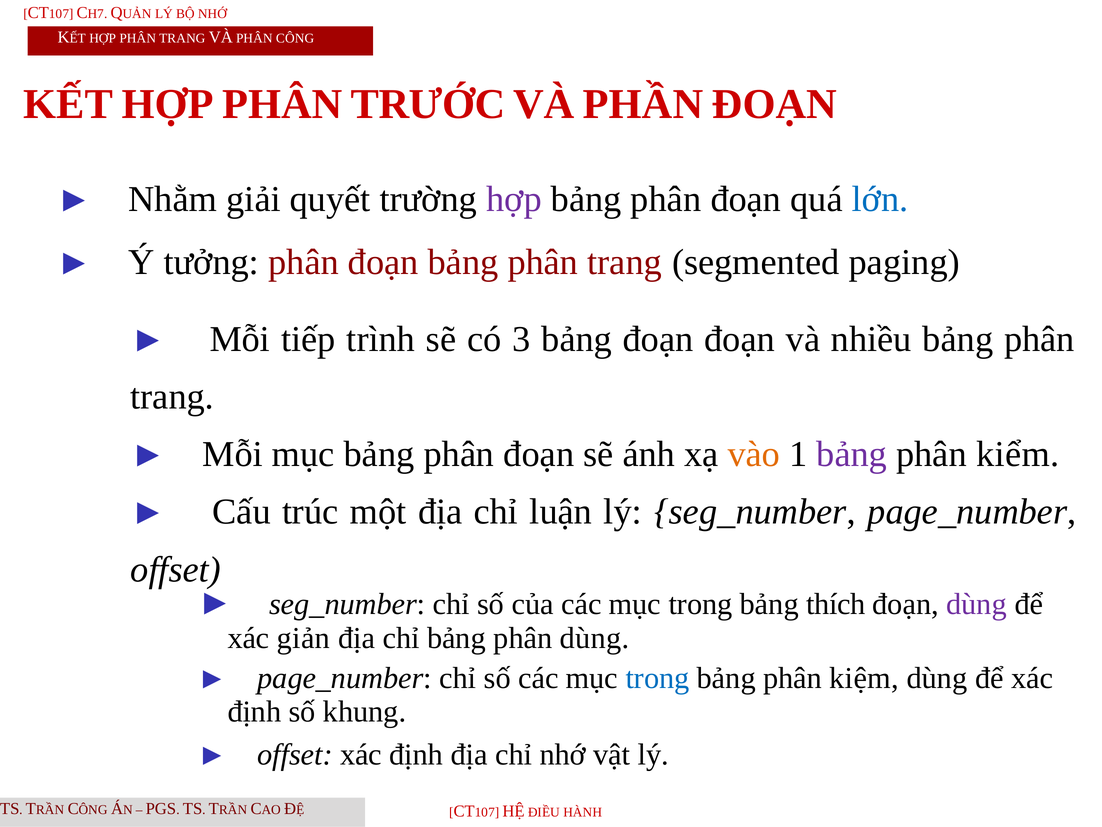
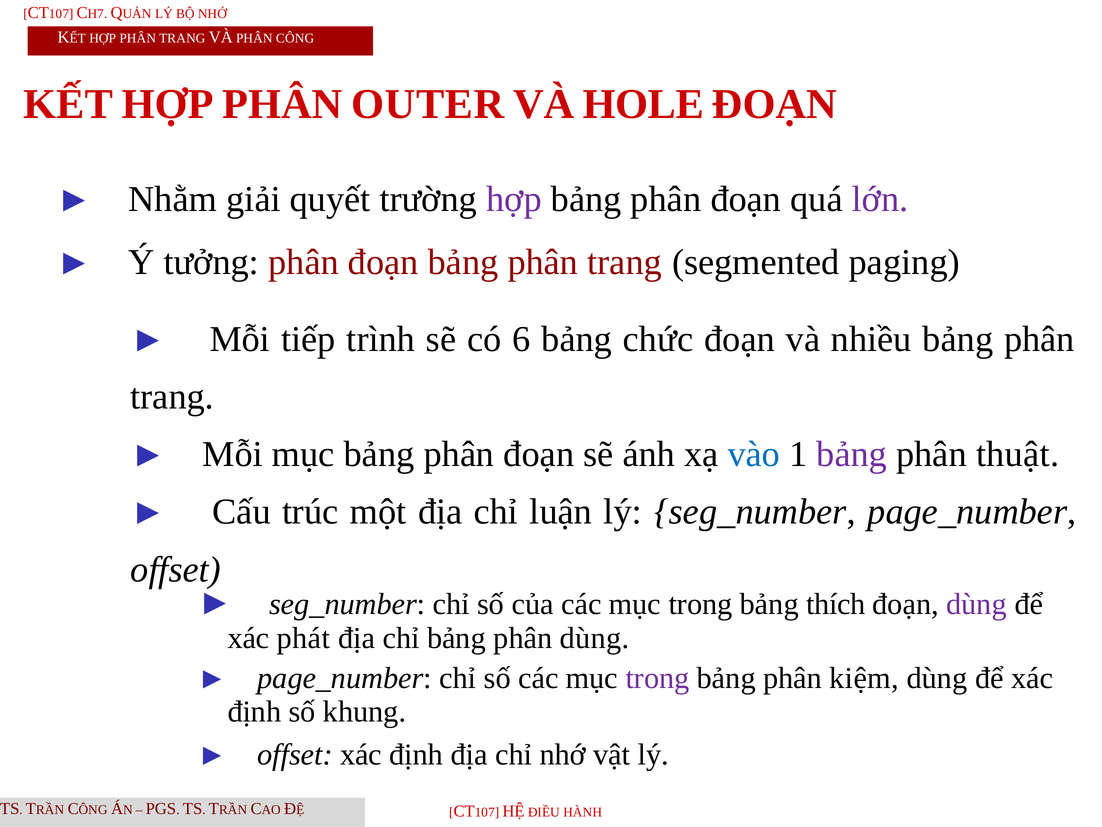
TRƯỚC: TRƯỚC -> OUTER (428, 104)
PHẦN: PHẦN -> HOLE (643, 104)
lớn colour: blue -> purple (880, 199)
3: 3 -> 6 (522, 339)
bảng đoạn: đoạn -> chức (658, 339)
vào colour: orange -> blue (754, 454)
kiểm: kiểm -> thuật (1018, 454)
giản: giản -> phát (303, 638)
trong colour: blue -> purple (658, 678)
